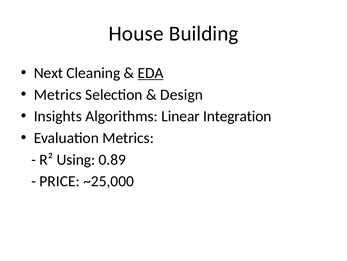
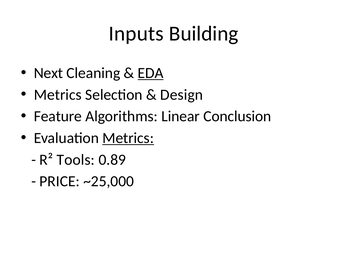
House: House -> Inputs (136, 34)
Insights: Insights -> Feature (58, 116)
Integration: Integration -> Conclusion (237, 116)
Metrics underline: none -> present (128, 138)
Using: Using -> Tools (76, 159)
